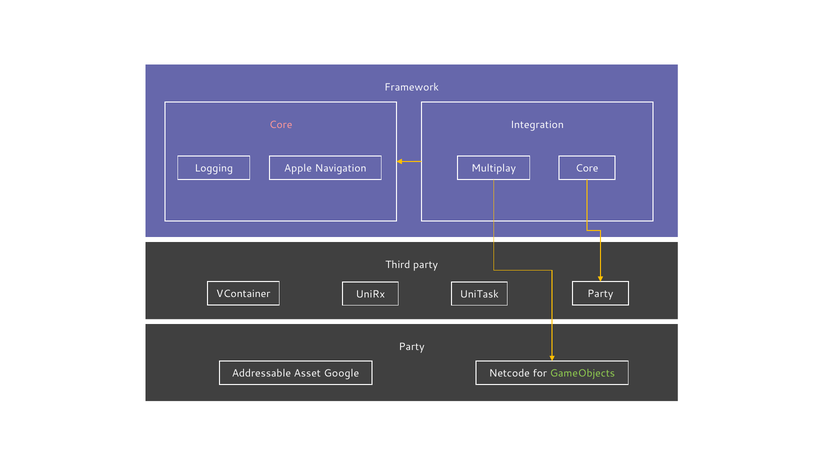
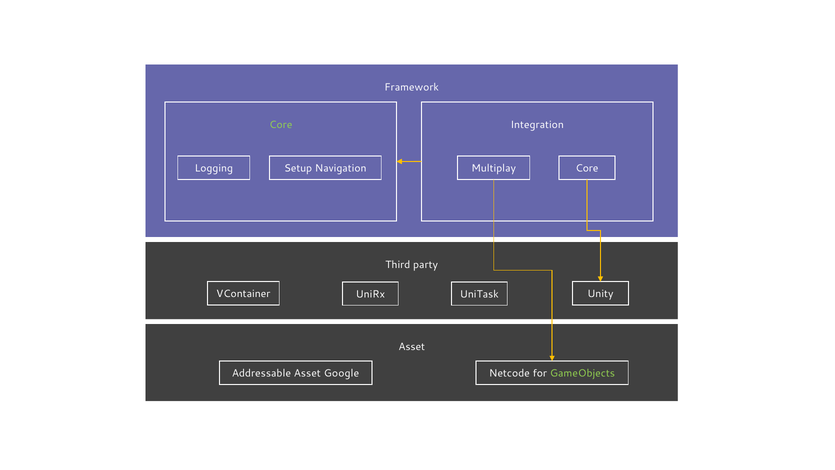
Core colour: pink -> light green (281, 125)
Apple: Apple -> Setup (298, 168)
UniTask Party: Party -> Unity (600, 294)
Party: Party -> Asset (412, 346)
